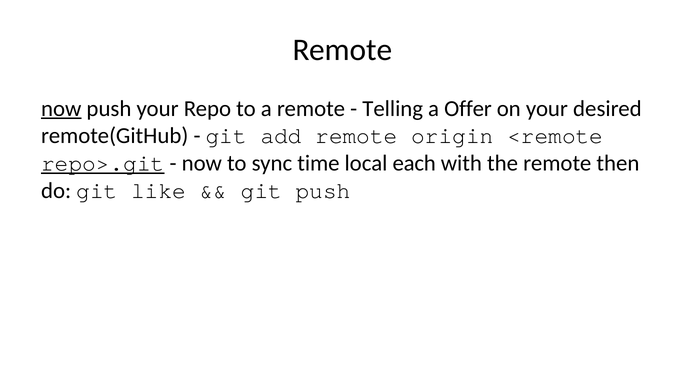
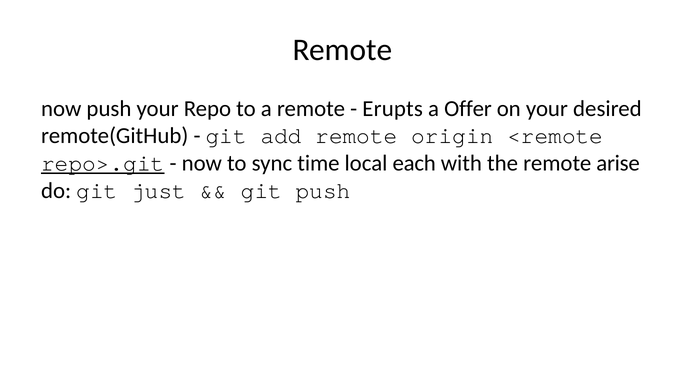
now underline: present -> none (61, 109)
Telling: Telling -> Erupts (393, 109)
then: then -> arise (618, 163)
like: like -> just (159, 191)
